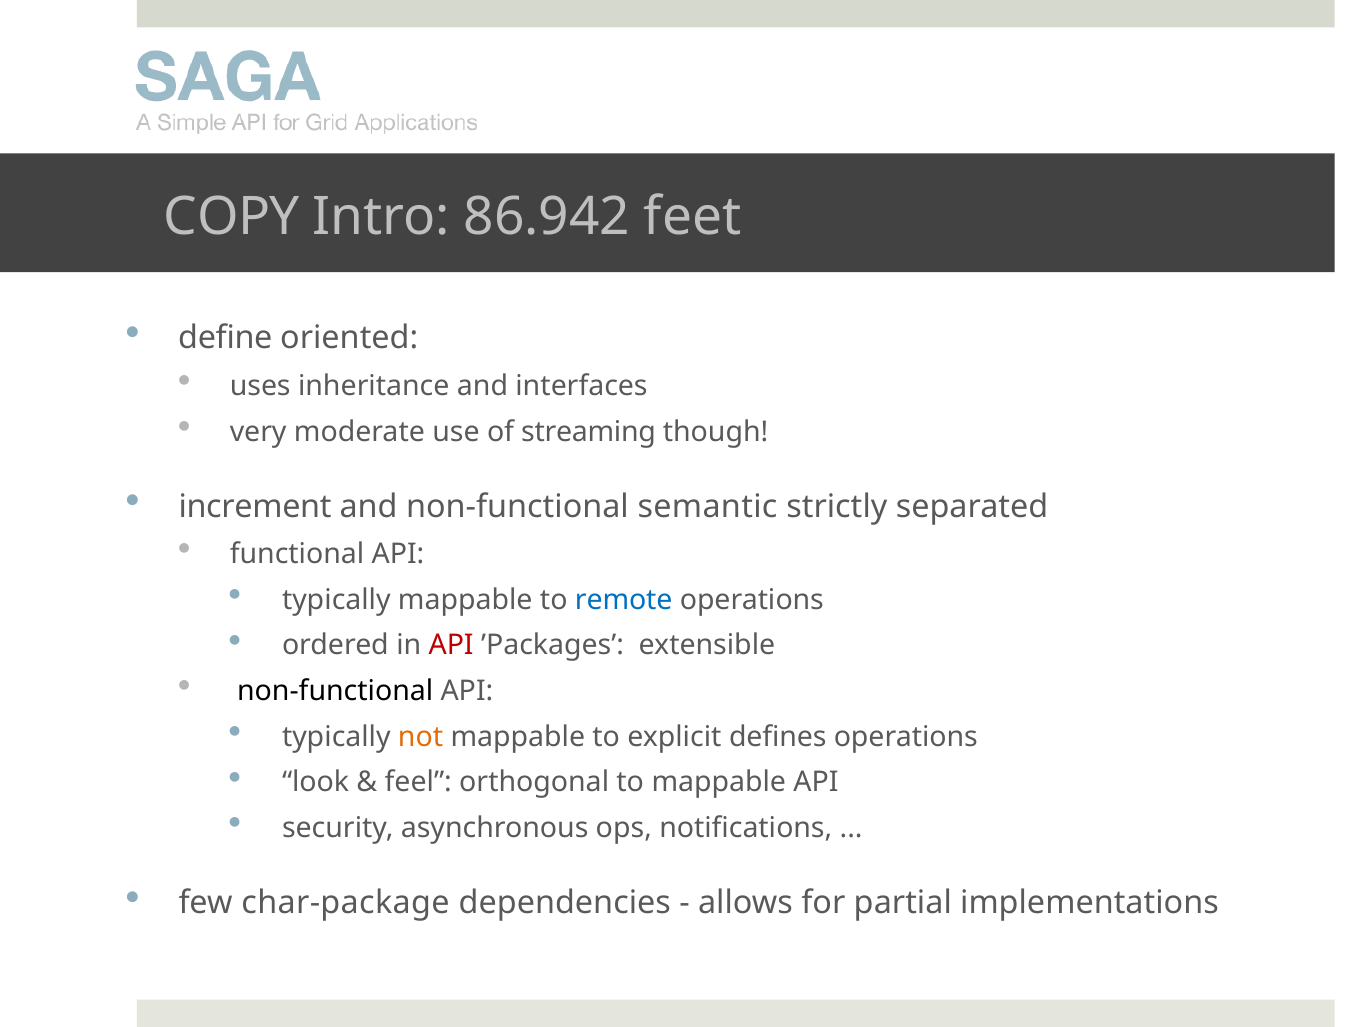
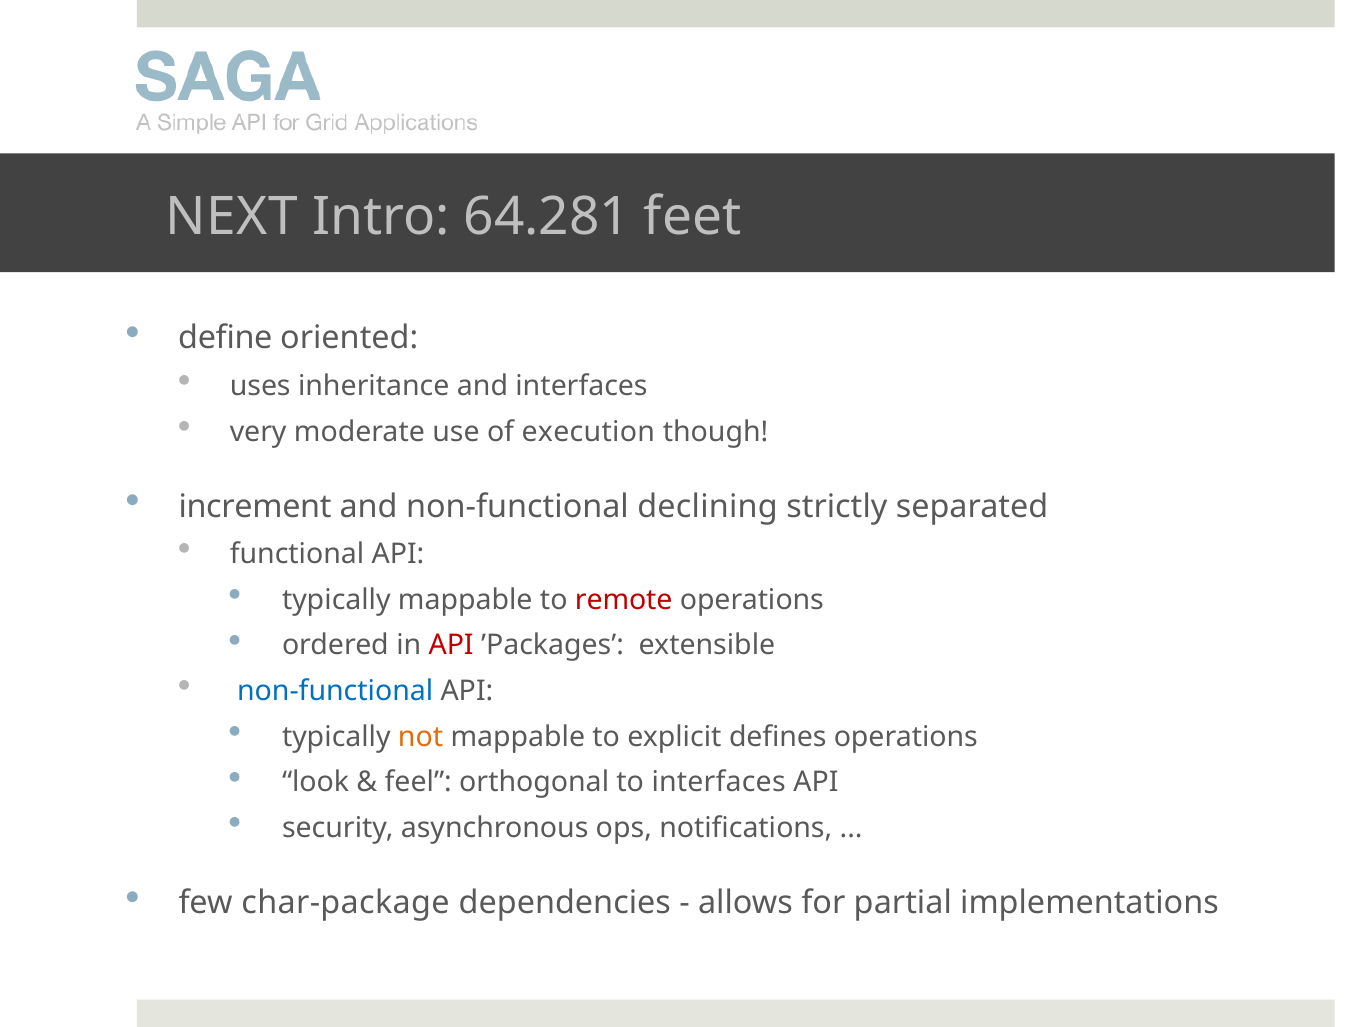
COPY: COPY -> NEXT (231, 216)
86.942: 86.942 -> 64.281 (547, 216)
streaming: streaming -> execution (588, 432)
semantic: semantic -> declining (708, 506)
remote colour: blue -> red (624, 600)
non-functional colour: black -> blue (335, 691)
to mappable: mappable -> interfaces (719, 782)
